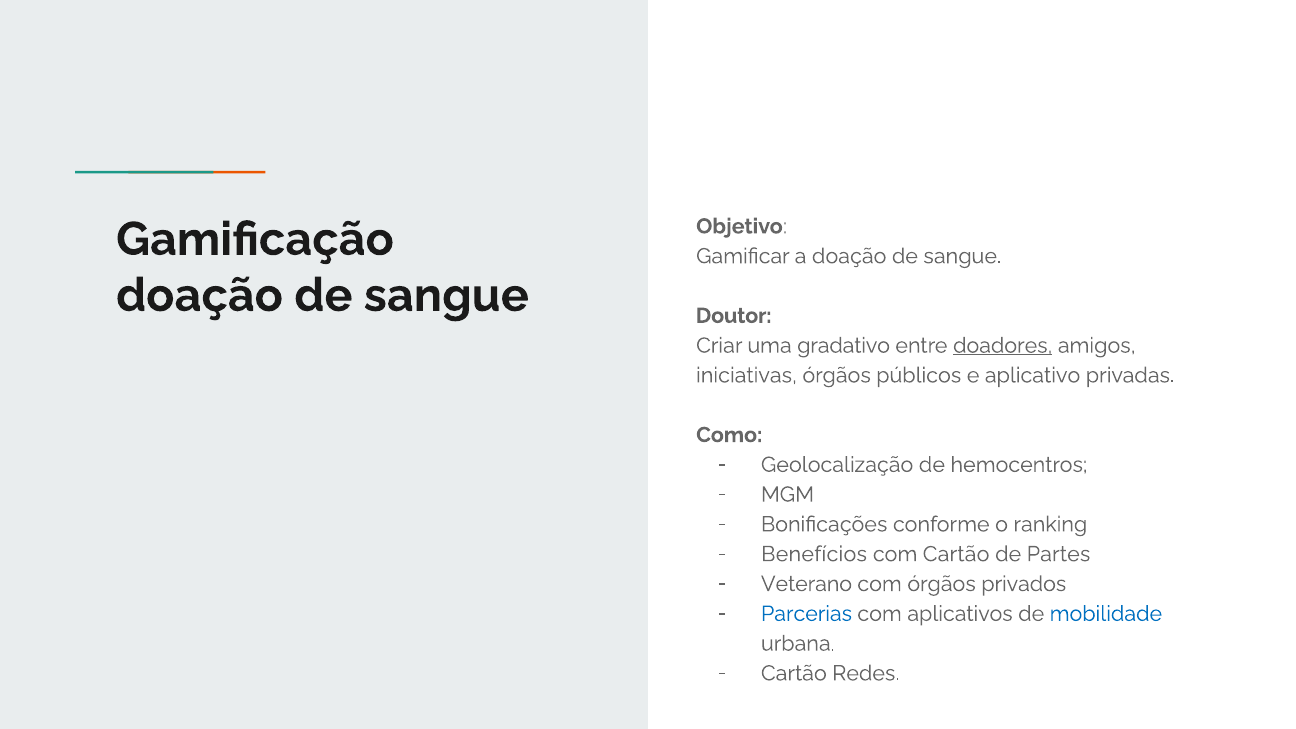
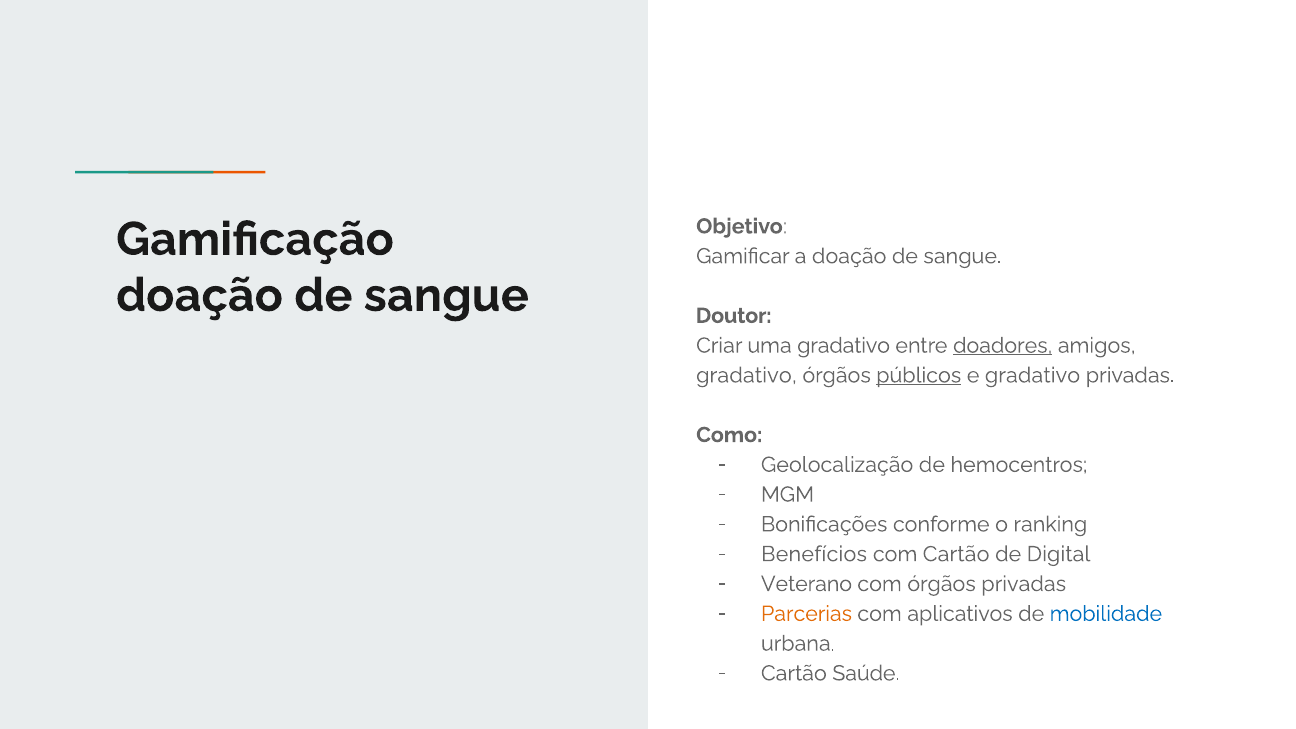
iniciativas: iniciativas -> gradativo (746, 375)
públicos underline: none -> present (919, 375)
e aplicativo: aplicativo -> gradativo (1032, 375)
Partes: Partes -> Digital (1058, 554)
órgãos privados: privados -> privadas (1024, 584)
Parcerias colour: blue -> orange (806, 614)
Redes: Redes -> Saúde (866, 673)
